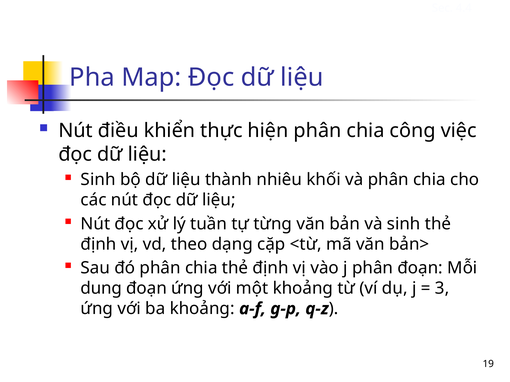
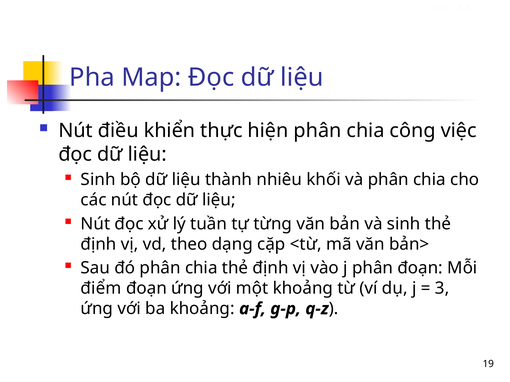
dụng: dụng -> điểm (101, 289)
